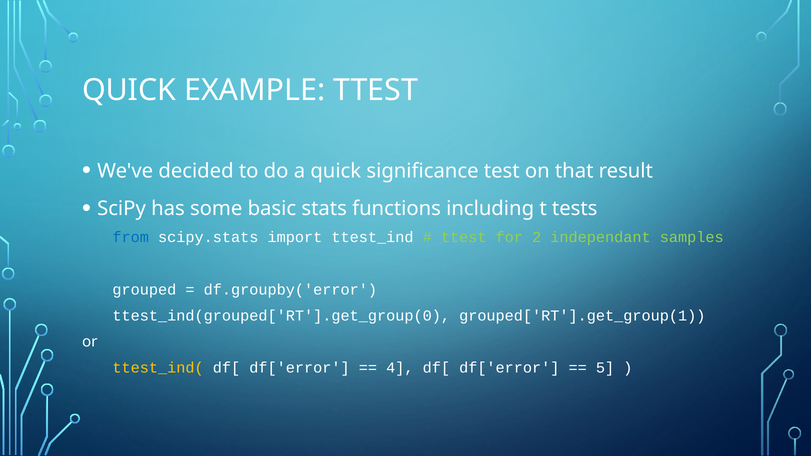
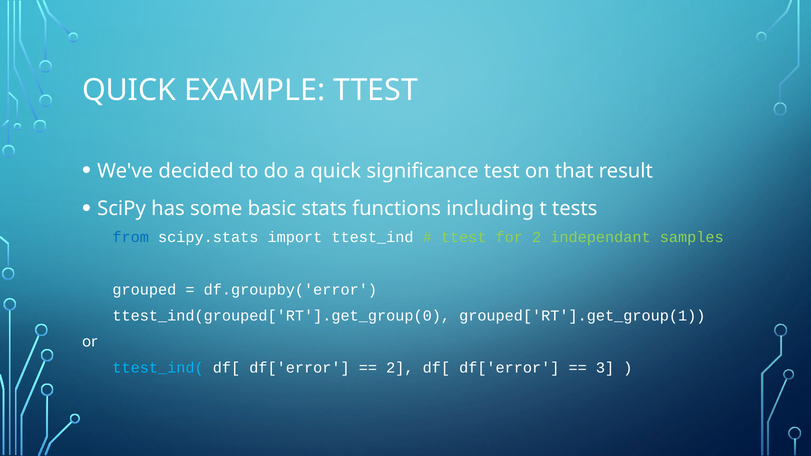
ttest_ind( colour: yellow -> light blue (158, 368)
4: 4 -> 2 (400, 368)
5: 5 -> 3 (605, 368)
